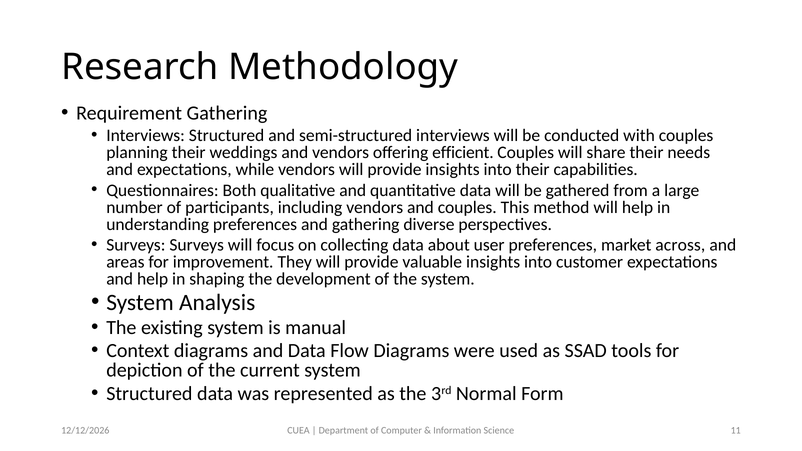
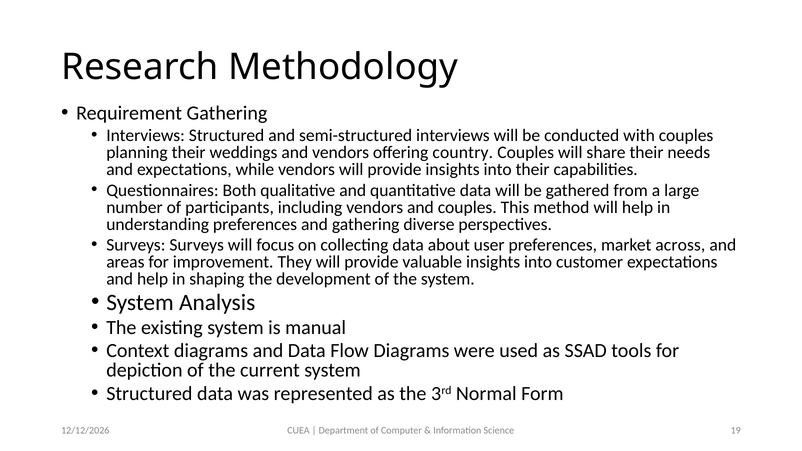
efficient: efficient -> country (463, 152)
11: 11 -> 19 (736, 431)
